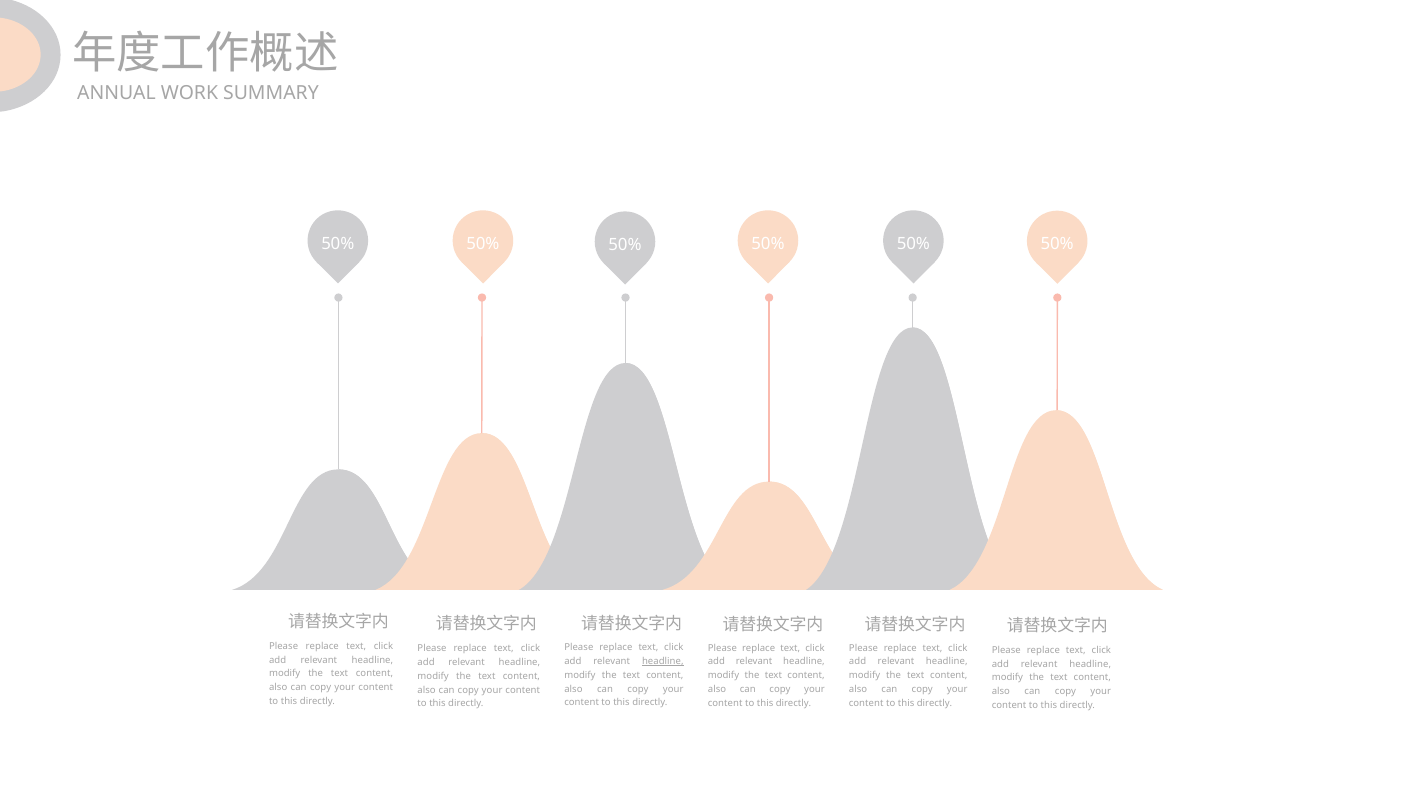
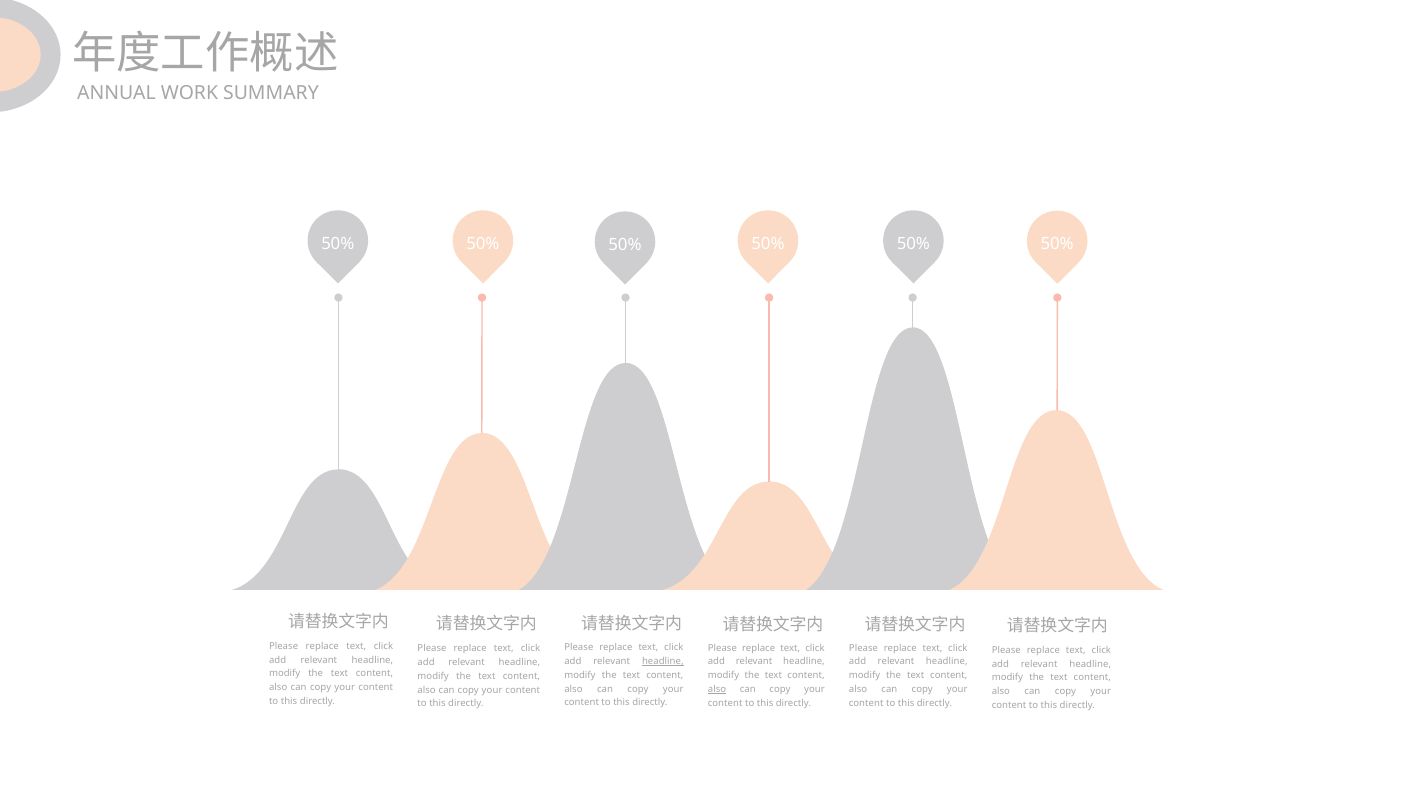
also underline: none -> present (717, 690)
